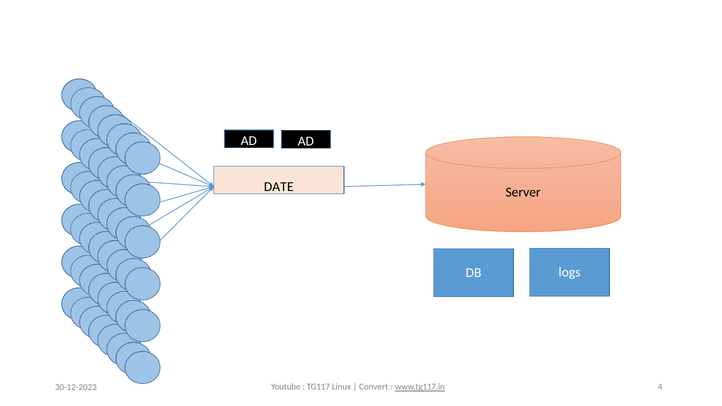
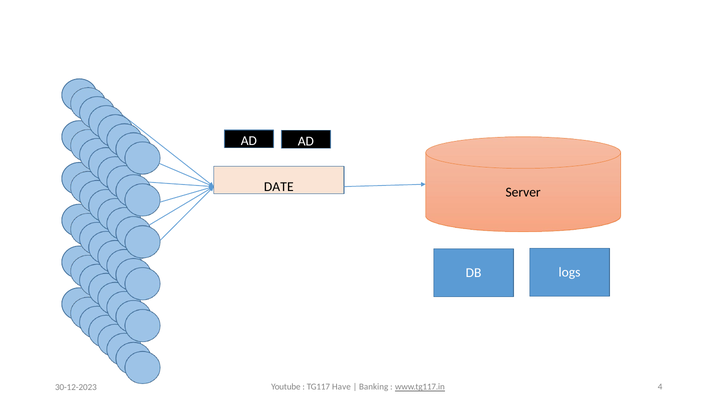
Linux: Linux -> Have (341, 387)
Convert: Convert -> Banking (374, 387)
